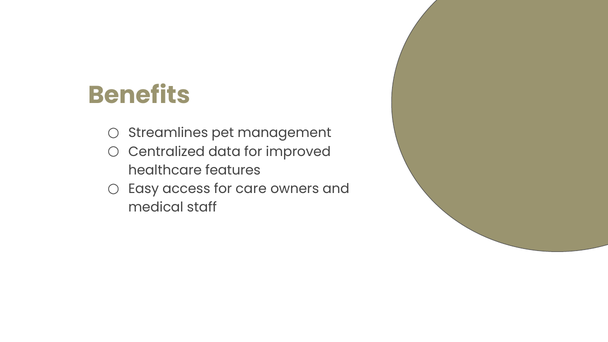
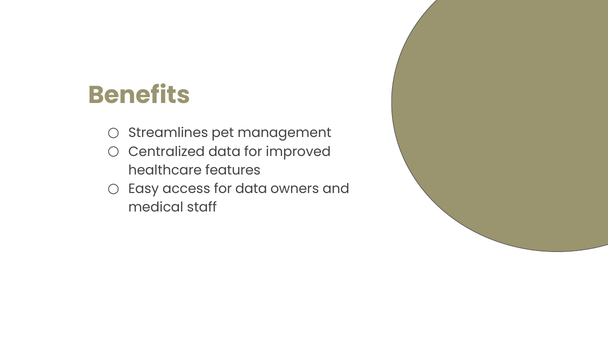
for care: care -> data (251, 189)
